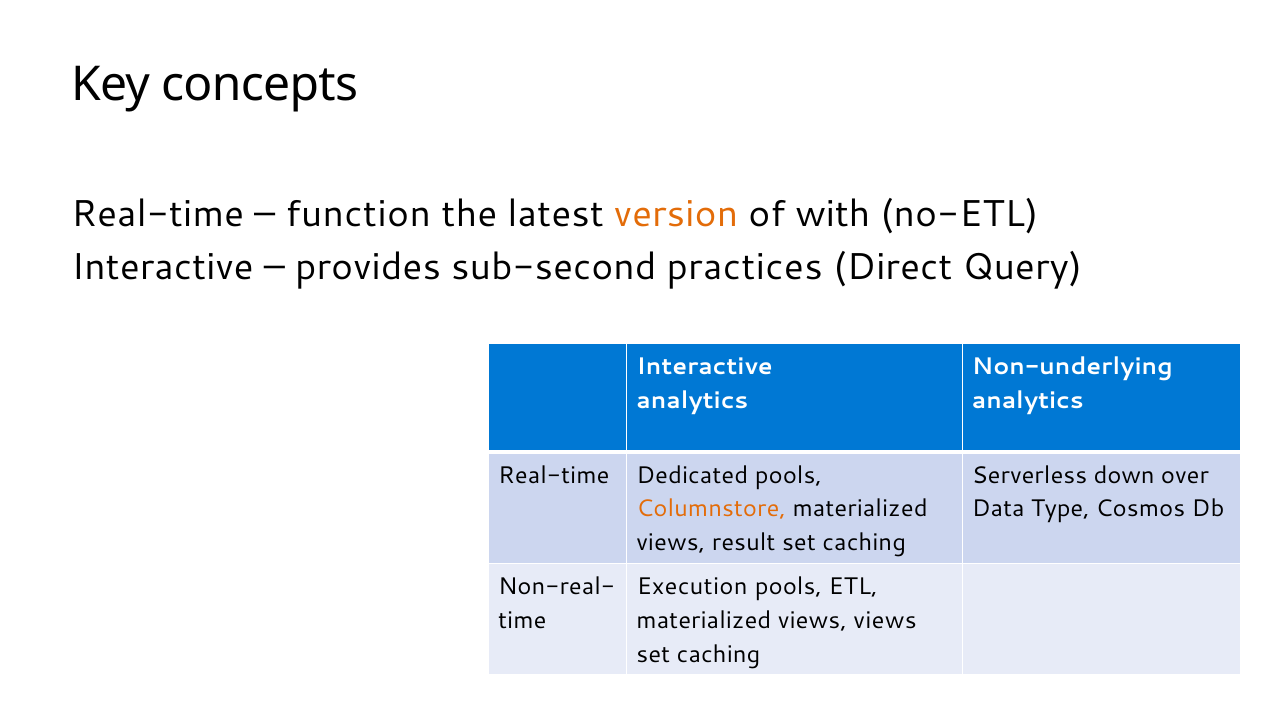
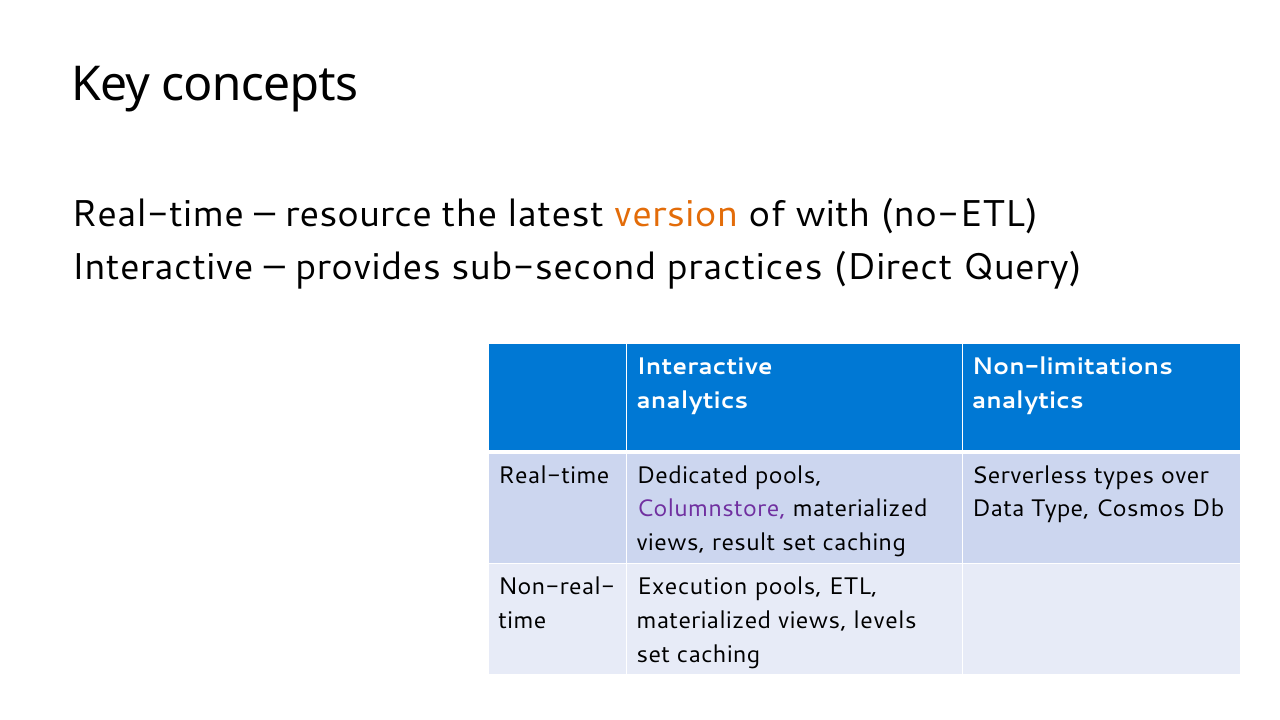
function: function -> resource (359, 215)
Non-underlying: Non-underlying -> Non-limitations (1072, 367)
down: down -> types (1124, 475)
Columnstore colour: orange -> purple (711, 509)
views views: views -> levels (885, 620)
